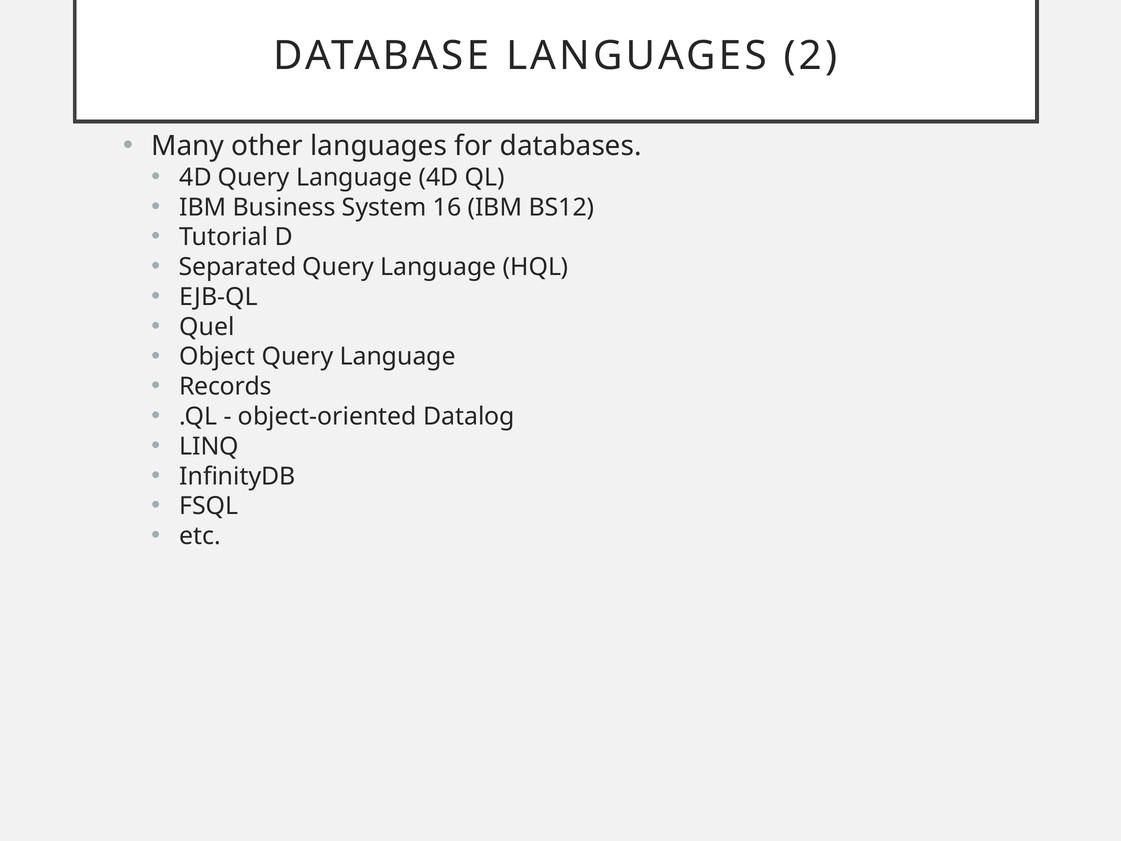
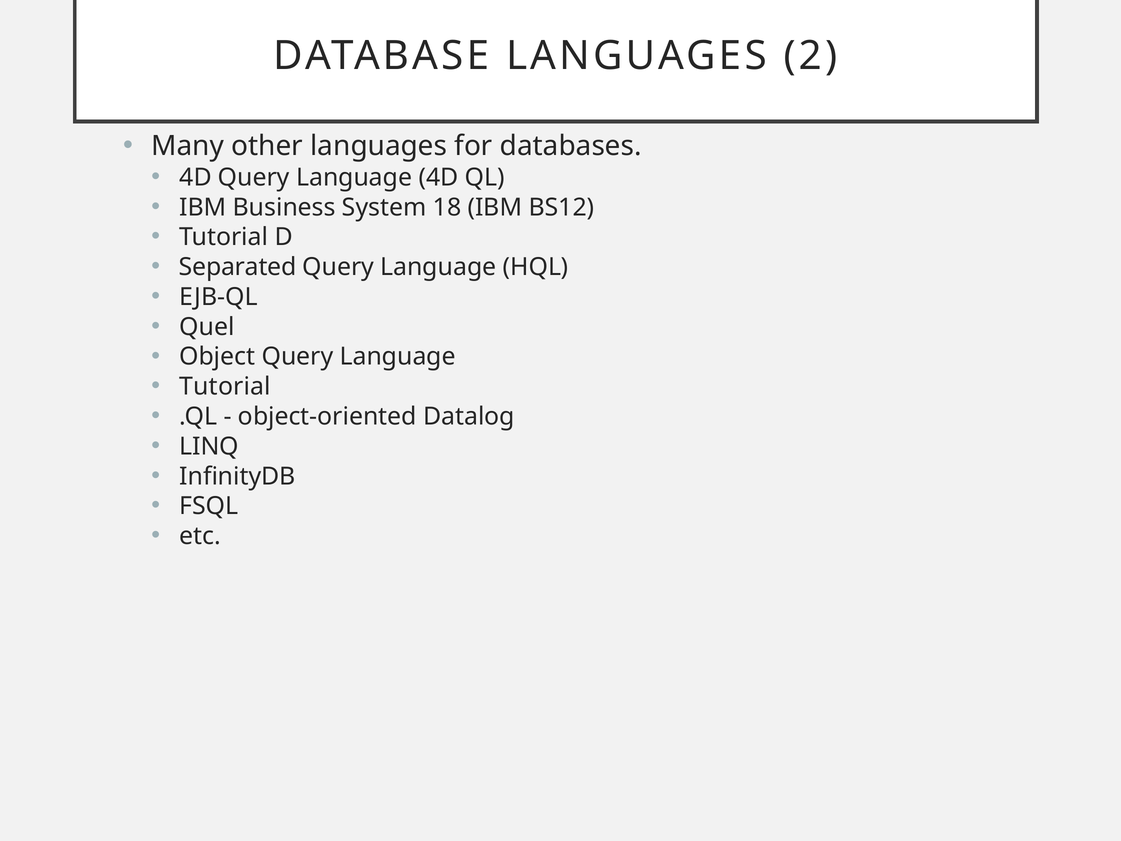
16: 16 -> 18 (447, 207)
Records: Records -> Tutorial (225, 387)
